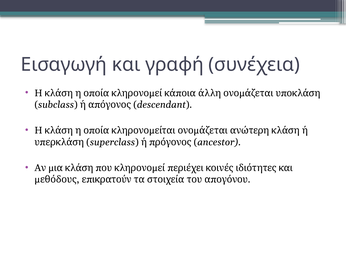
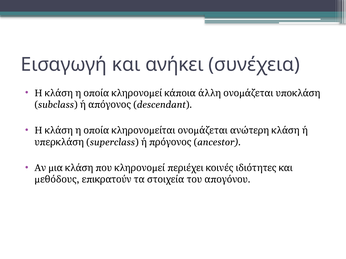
γραφή: γραφή -> ανήκει (175, 65)
